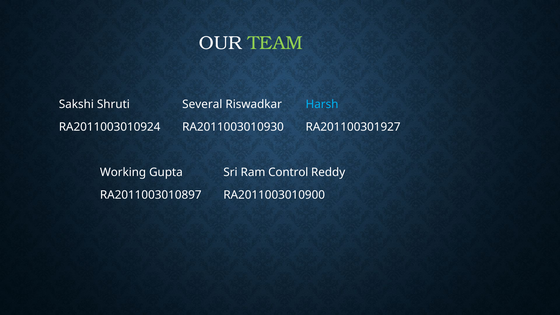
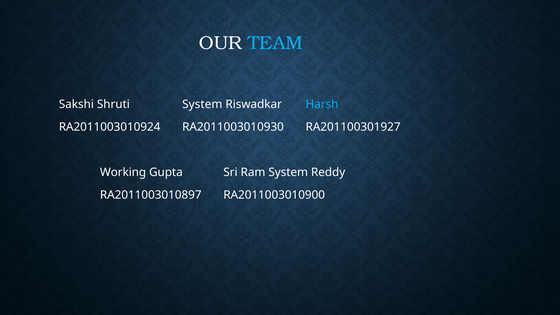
TEAM colour: light green -> light blue (275, 43)
Shruti Several: Several -> System (202, 104)
Ram Control: Control -> System (288, 172)
